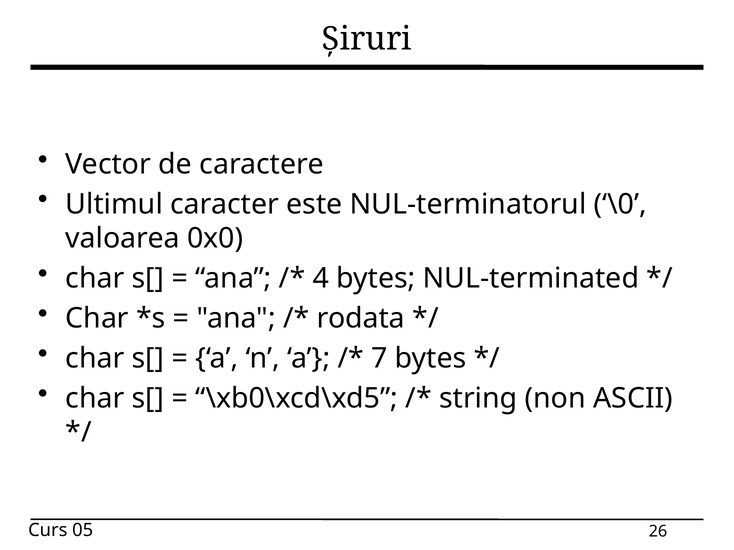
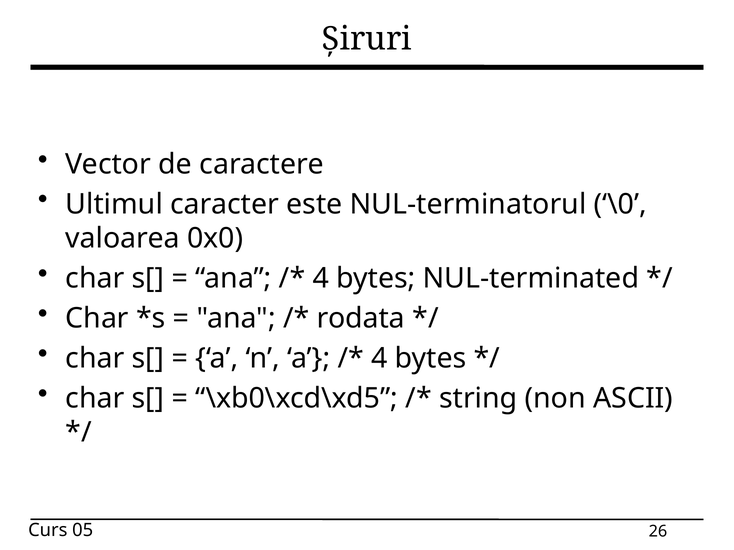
7: 7 -> 4 (379, 359)
